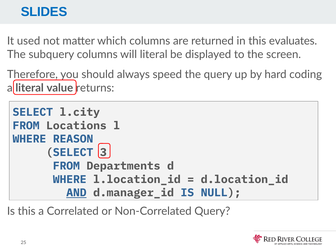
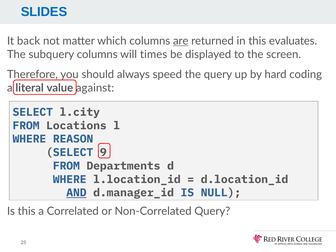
used: used -> back (29, 41)
are underline: none -> present (181, 41)
will literal: literal -> times (154, 54)
returns: returns -> against (95, 88)
3: 3 -> 9 (103, 152)
